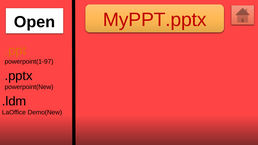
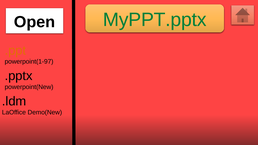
MyPPT.pptx colour: red -> green (155, 20)
